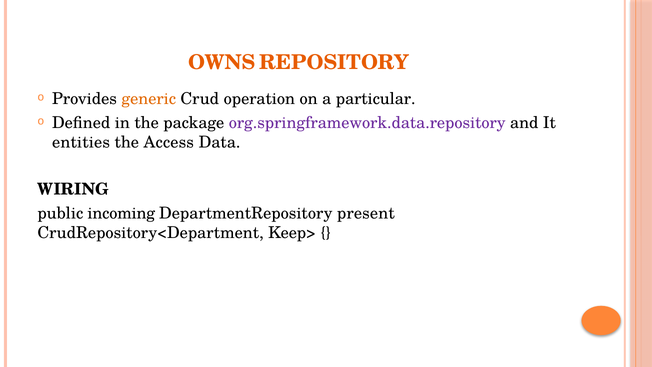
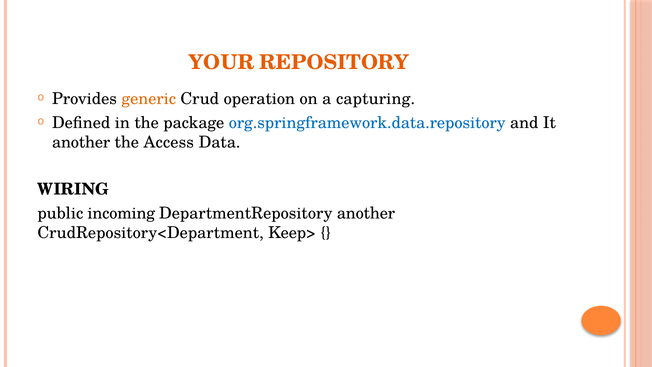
OWNS: OWNS -> YOUR (221, 63)
particular: particular -> capturing (376, 99)
org.springframework.data.repository colour: purple -> blue (367, 123)
entities: entities -> another (81, 142)
DepartmentRepository present: present -> another (366, 213)
